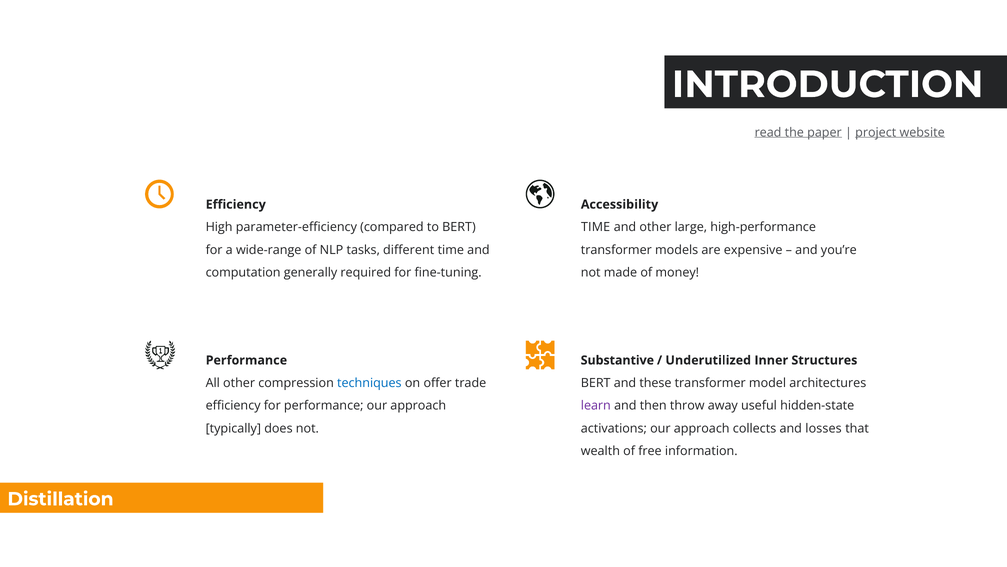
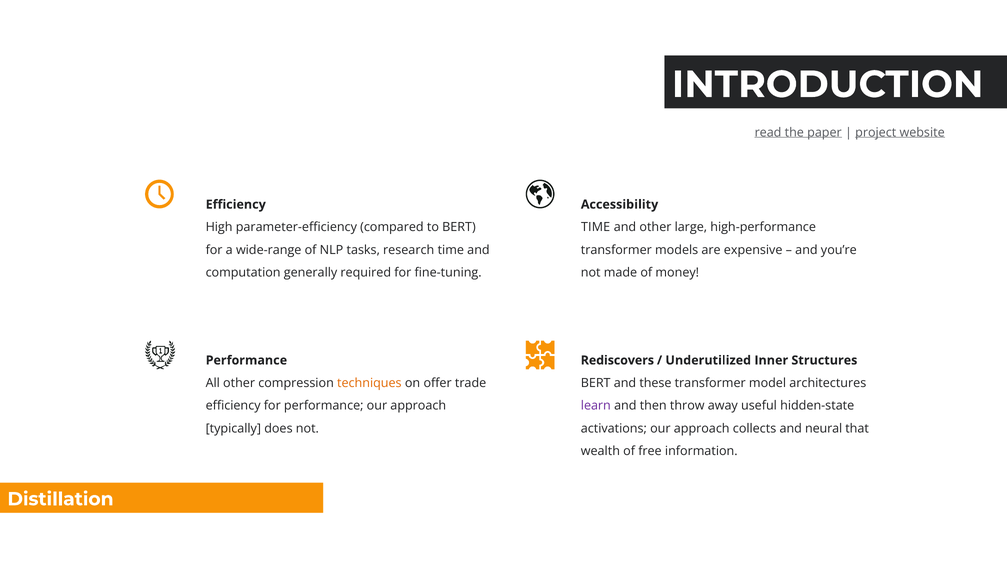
different: different -> research (409, 250)
Substantive: Substantive -> Rediscovers (617, 360)
techniques colour: blue -> orange (369, 383)
losses: losses -> neural (824, 428)
